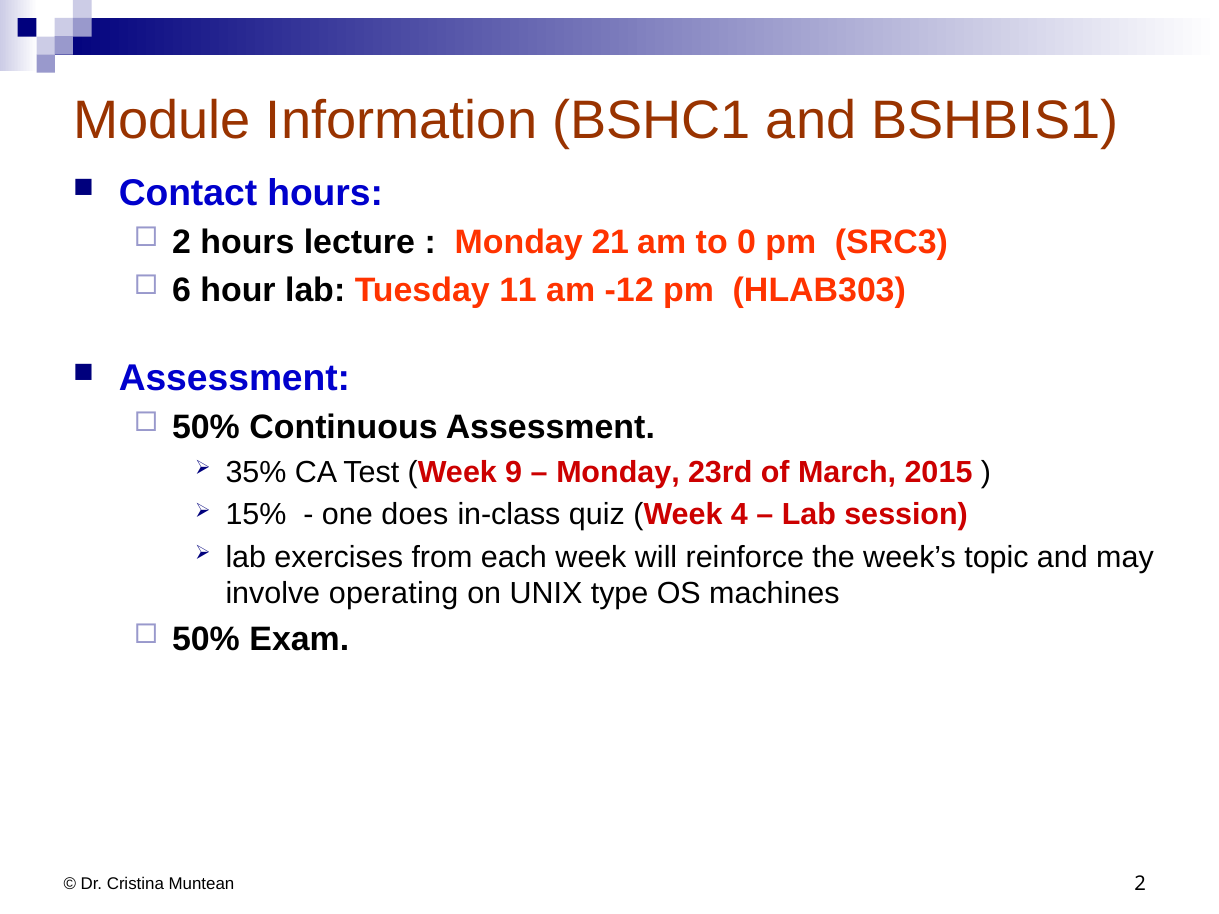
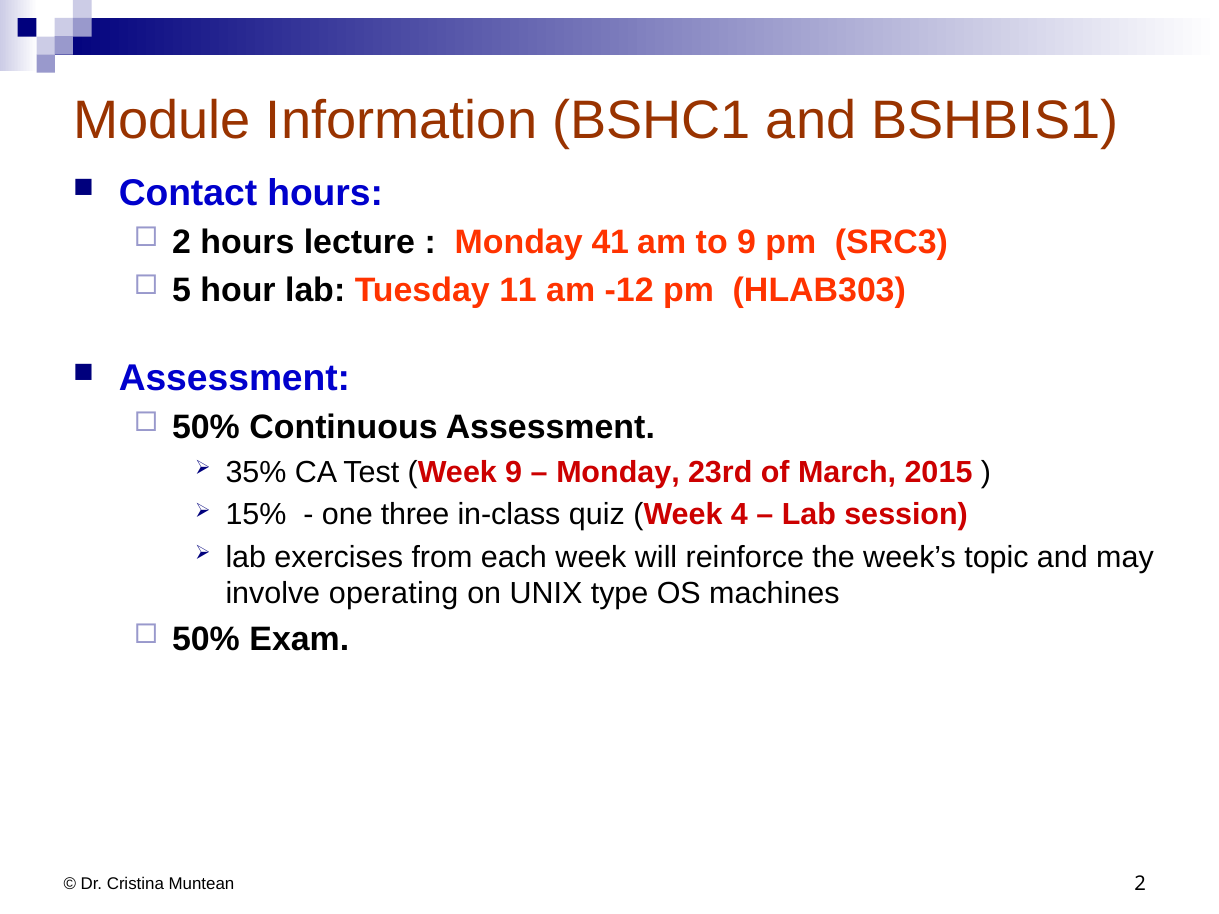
21: 21 -> 41 (610, 243)
to 0: 0 -> 9 (747, 243)
6: 6 -> 5 (182, 290)
does: does -> three (415, 515)
